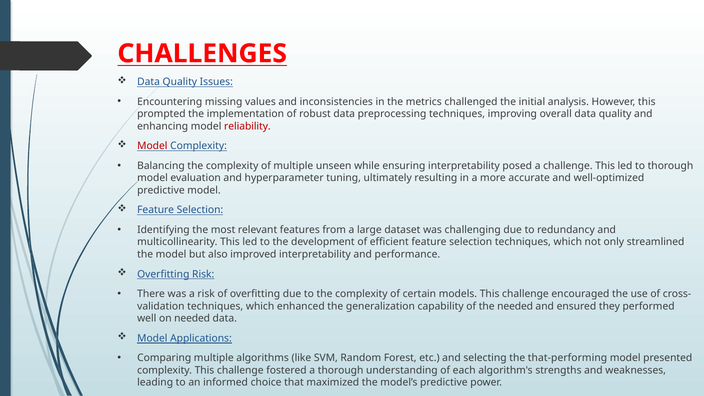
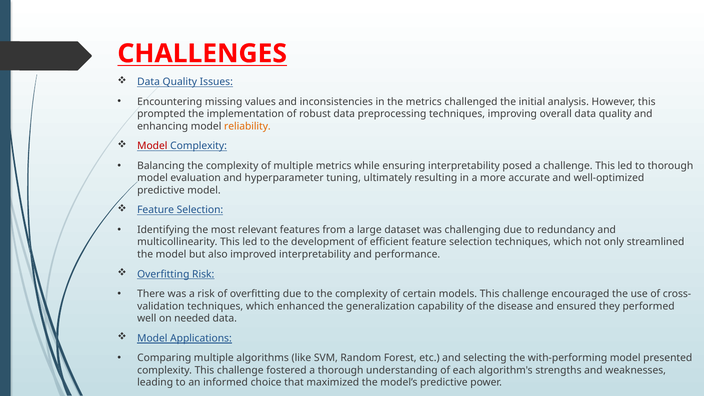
reliability colour: red -> orange (247, 126)
multiple unseen: unseen -> metrics (334, 166)
the needed: needed -> disease (515, 306)
that-performing: that-performing -> with-performing (568, 358)
